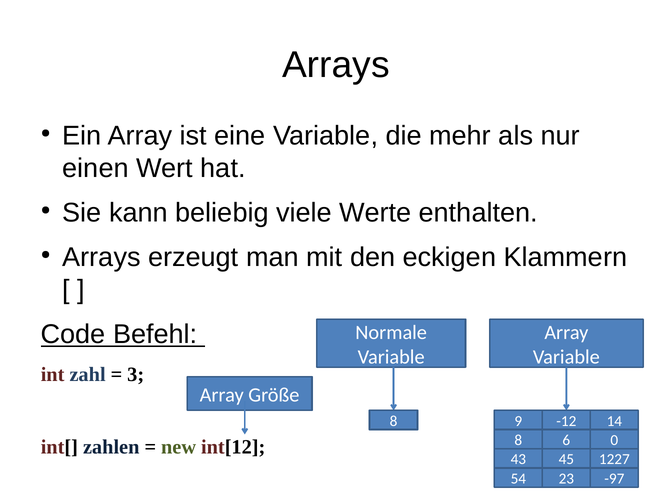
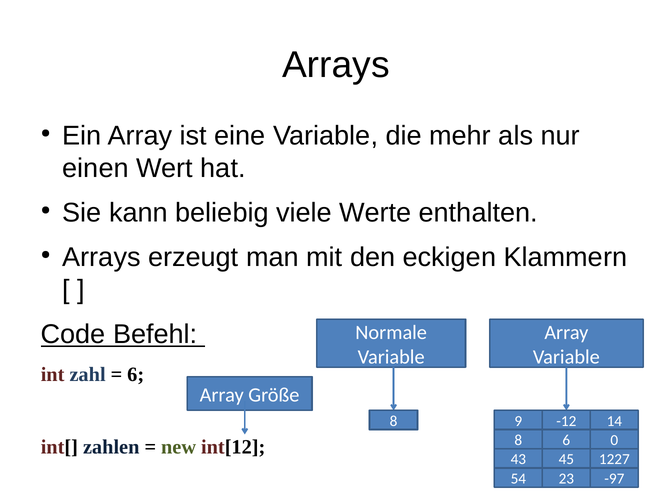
3: 3 -> 6 (136, 374)
